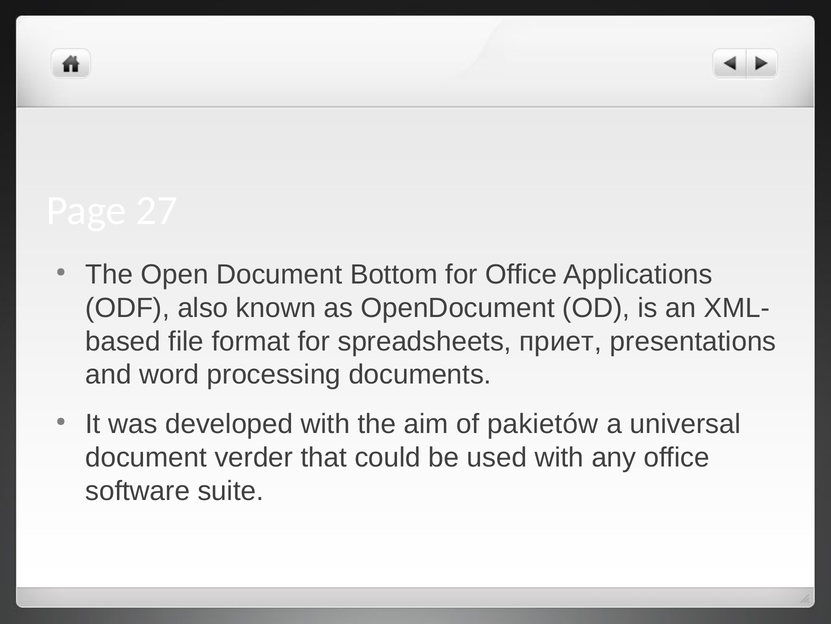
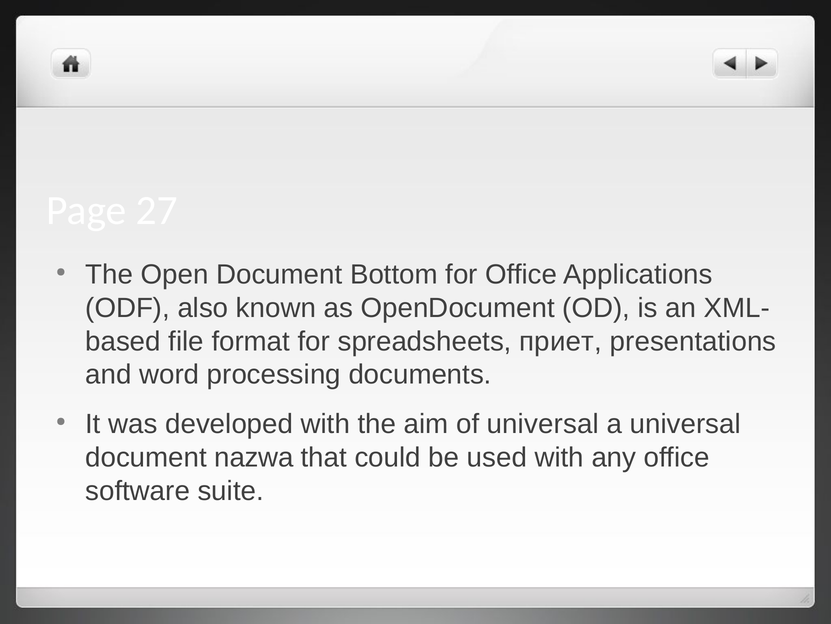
of pakietów: pakietów -> universal (543, 424)
verder: verder -> nazwa (254, 457)
